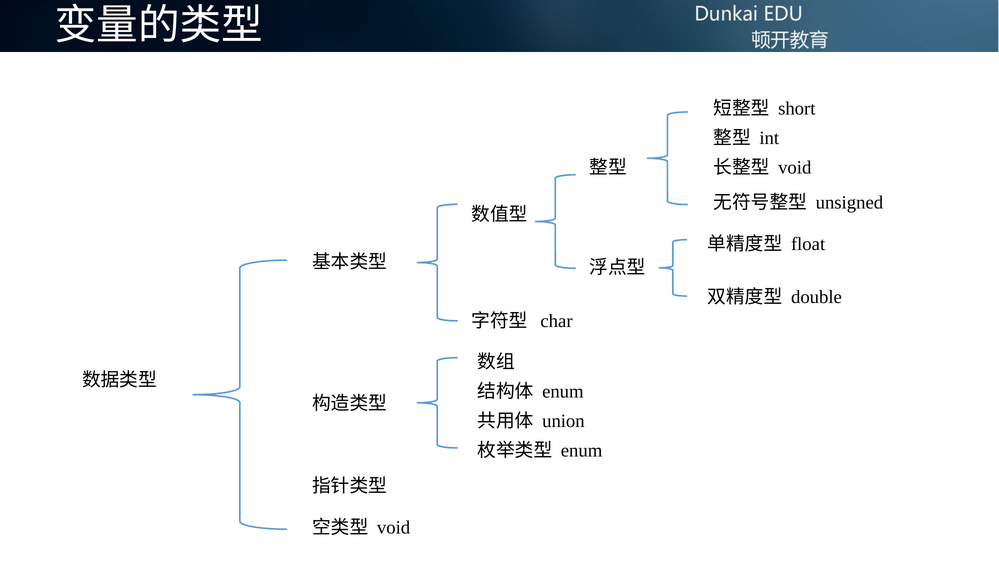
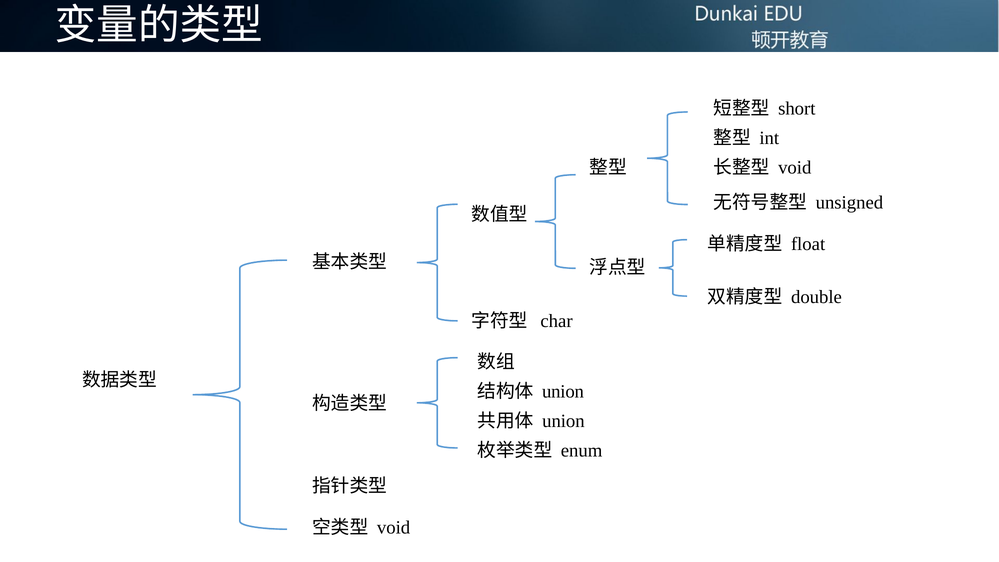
enum: enum -> union (563, 392)
